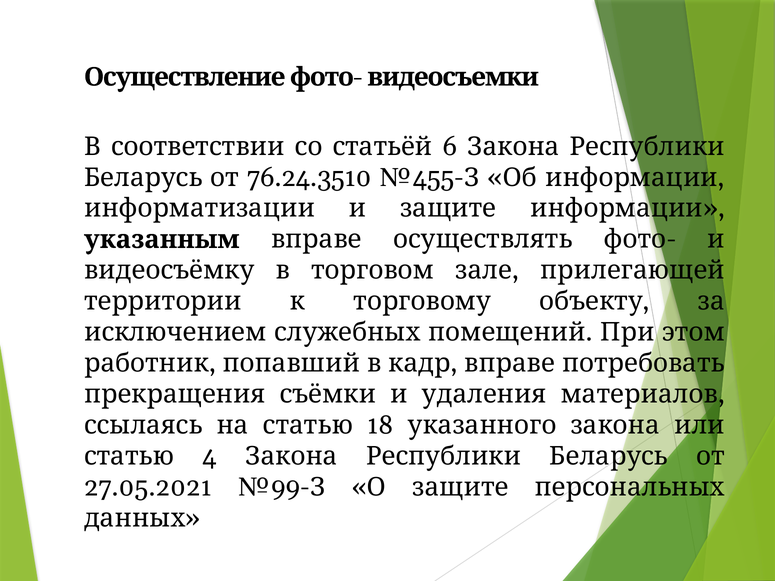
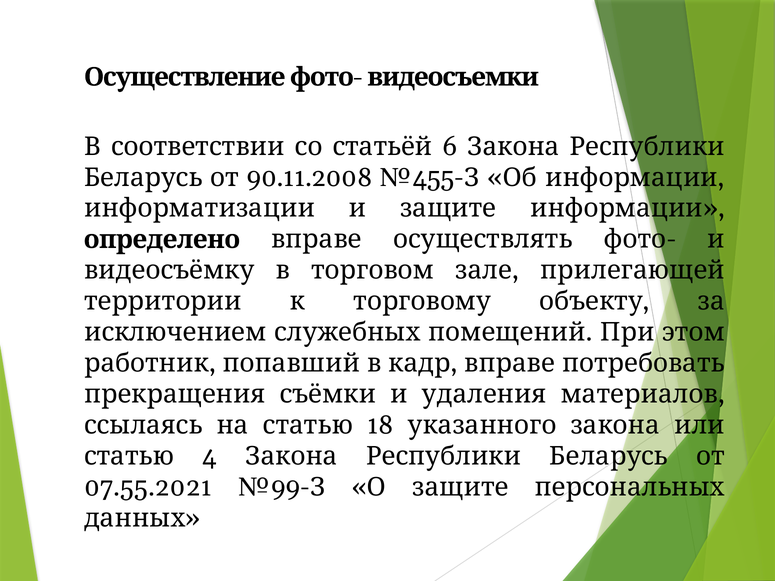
76.24.3510: 76.24.3510 -> 90.11.2008 (310, 178)
указанным: указанным -> определено (162, 240)
27.05.2021: 27.05.2021 -> 07.55.2021 (148, 488)
